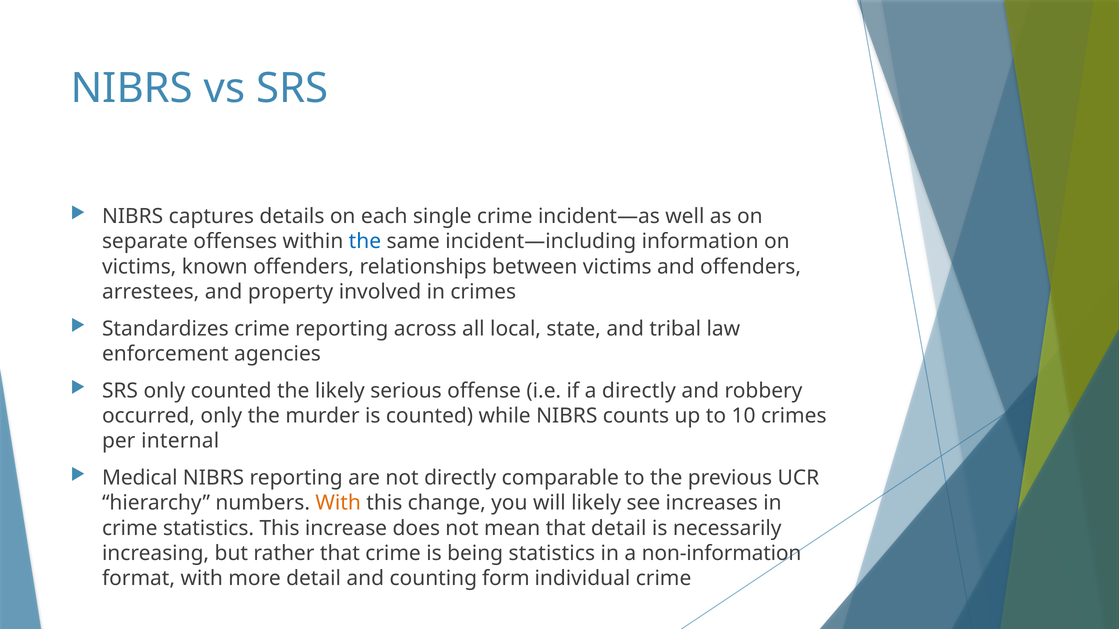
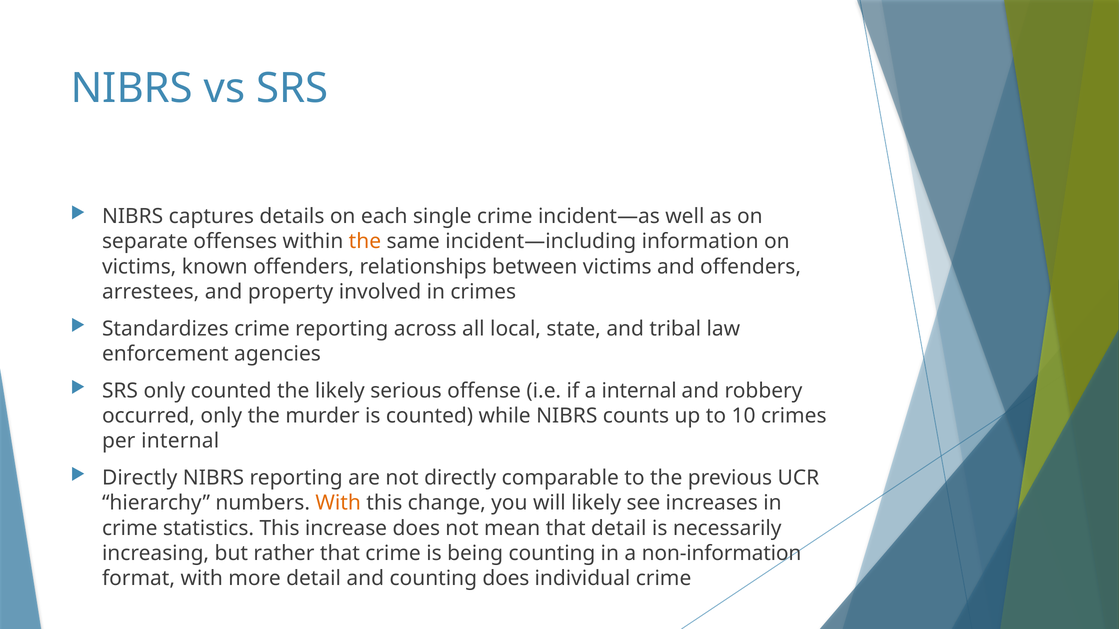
the colour: blue -> orange (365, 242)
a directly: directly -> internal (639, 391)
Medical: Medical -> Directly (140, 478)
being statistics: statistics -> counting (552, 554)
counting form: form -> does (506, 579)
